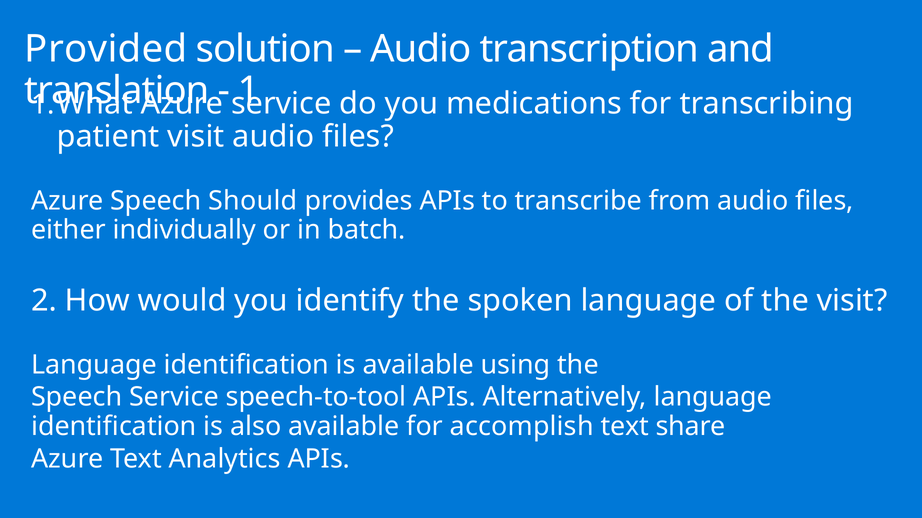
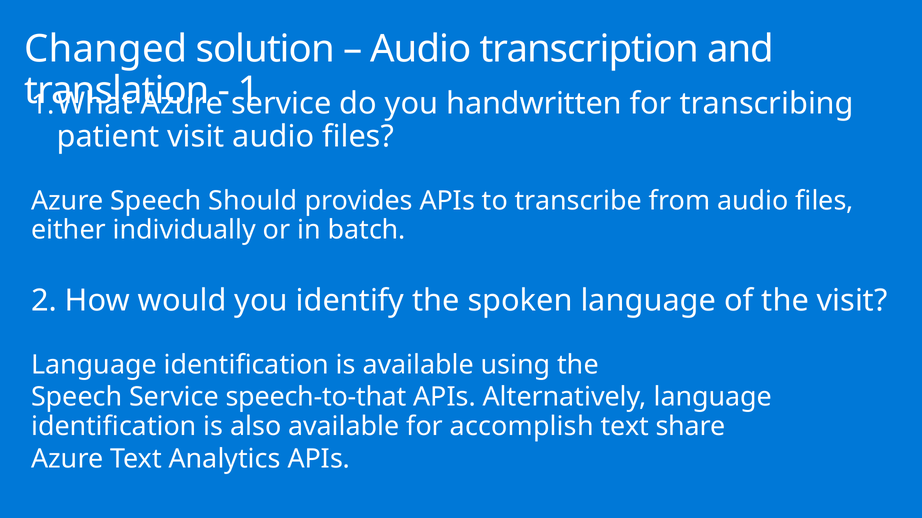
Provided: Provided -> Changed (106, 49)
medications: medications -> handwritten (534, 104)
speech-to-tool: speech-to-tool -> speech-to-that (316, 397)
